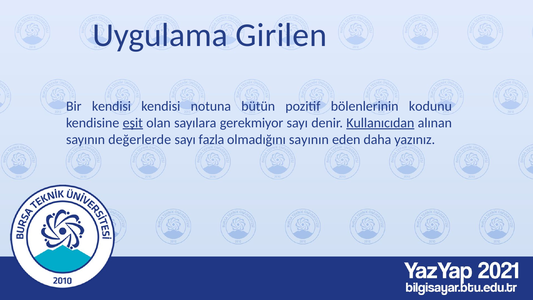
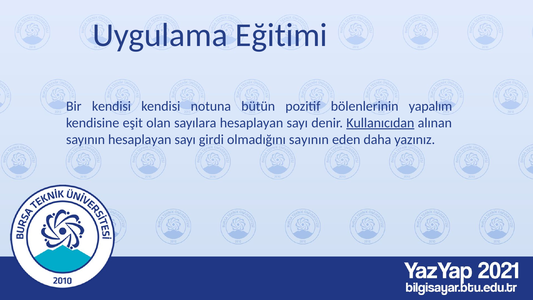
Girilen: Girilen -> Eğitimi (281, 35)
kodunu: kodunu -> yapalım (431, 106)
eşit underline: present -> none (133, 123)
sayılara gerekmiyor: gerekmiyor -> hesaplayan (252, 123)
sayının değerlerde: değerlerde -> hesaplayan (140, 139)
fazla: fazla -> girdi (211, 139)
